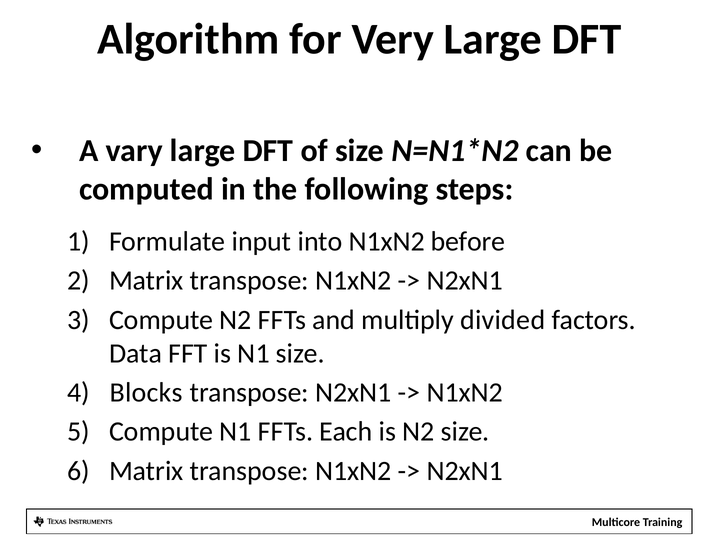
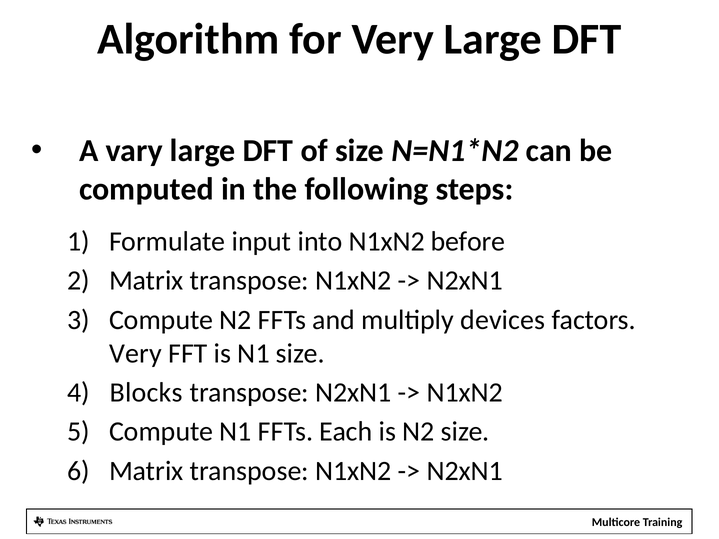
divided: divided -> devices (503, 320)
Data: Data -> Very (135, 354)
